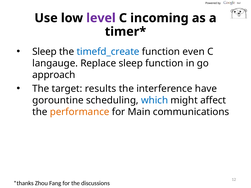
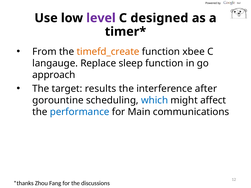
incoming: incoming -> designed (159, 18)
Sleep: Sleep -> From (44, 52)
timefd_create colour: blue -> orange (108, 52)
even: even -> xbee (194, 52)
have: have -> after (206, 89)
performance colour: orange -> blue (80, 112)
